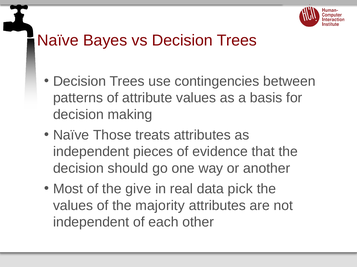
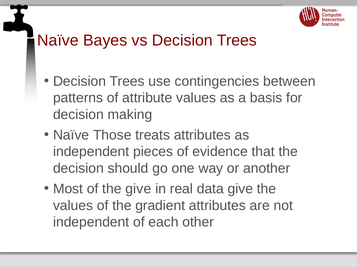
data pick: pick -> give (240, 189)
majority: majority -> gradient (160, 206)
